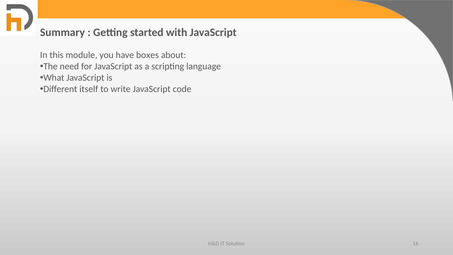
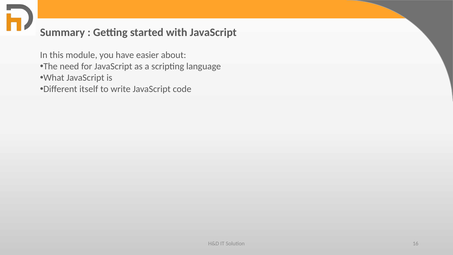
boxes: boxes -> easier (148, 55)
